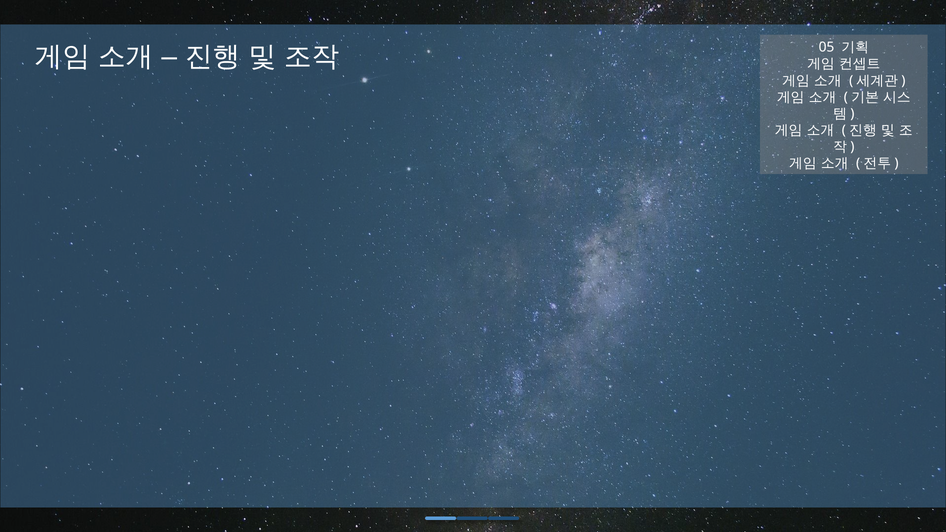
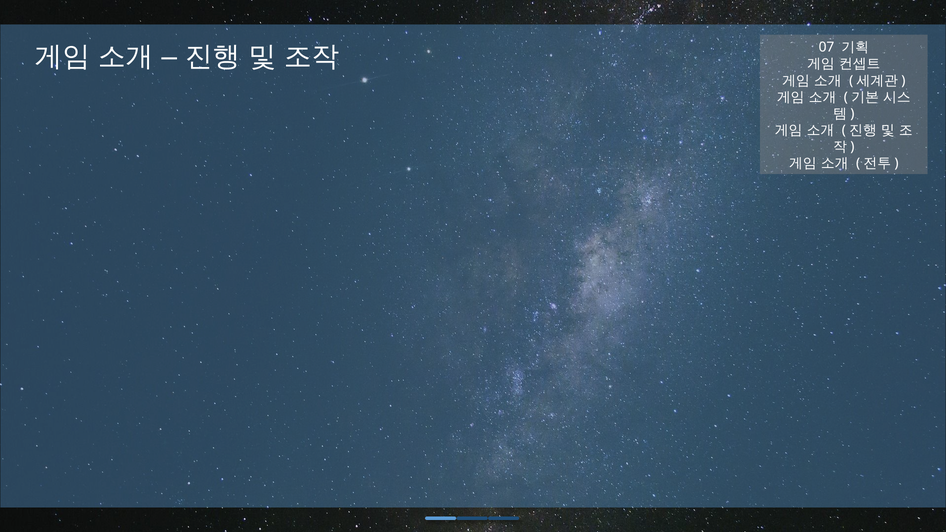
05: 05 -> 07 (827, 47)
